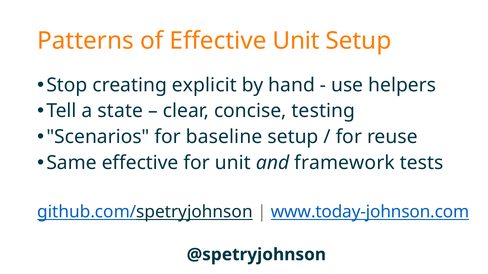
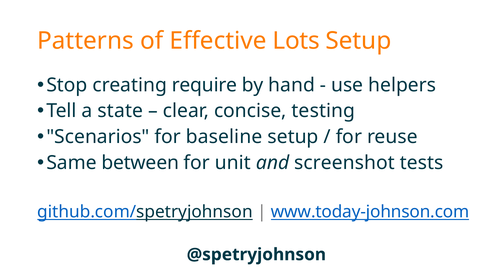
Effective Unit: Unit -> Lots (296, 41)
explicit: explicit -> require (204, 85)
Same effective: effective -> between (140, 163)
framework: framework -> screenshot (345, 163)
